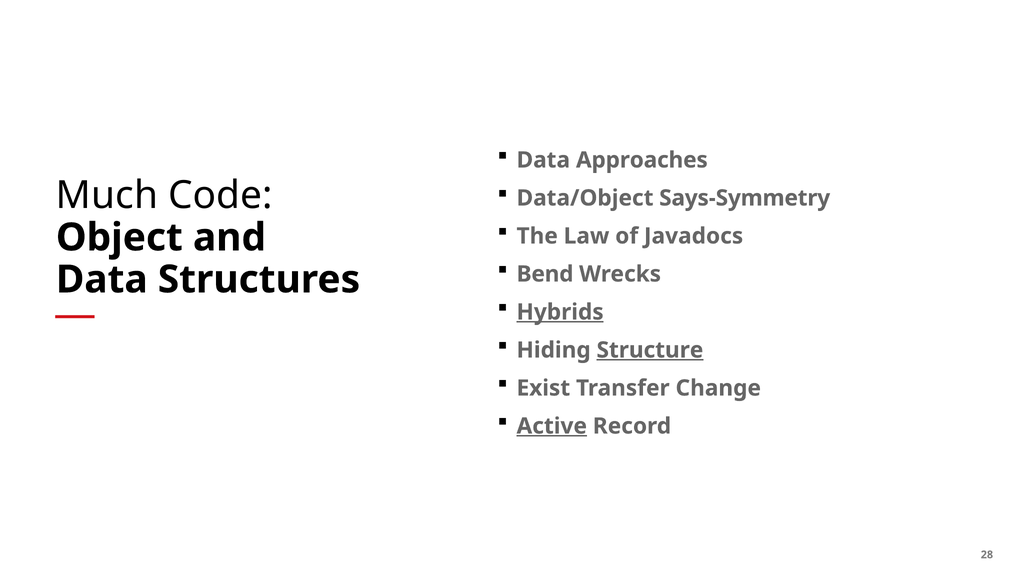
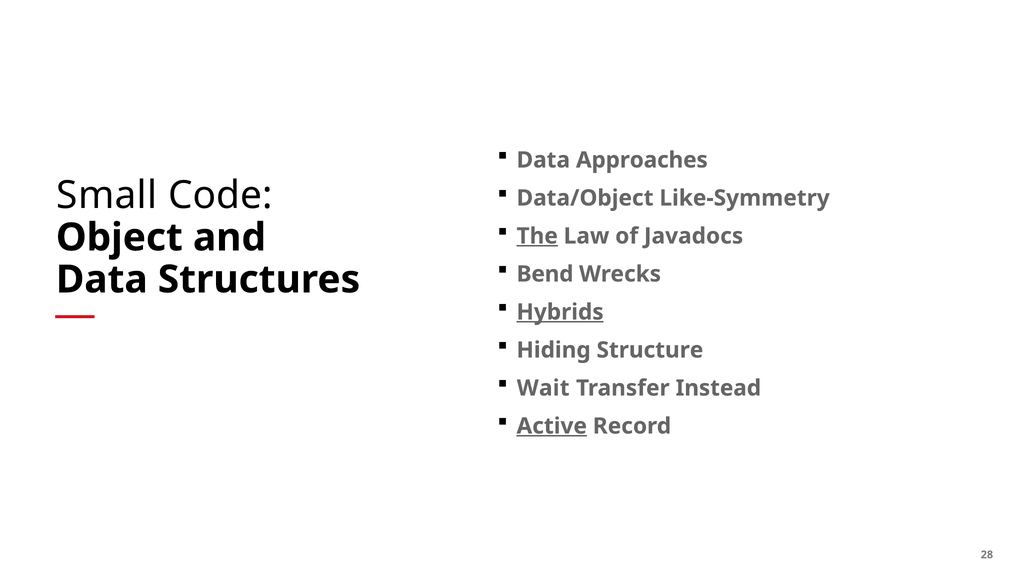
Much: Much -> Small (107, 196)
Says-Symmetry: Says-Symmetry -> Like-Symmetry (745, 198)
The underline: none -> present (537, 236)
Structure underline: present -> none (650, 350)
Exist: Exist -> Wait (543, 388)
Change: Change -> Instead (718, 388)
